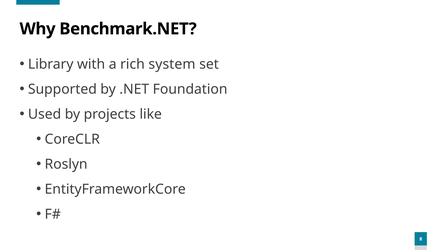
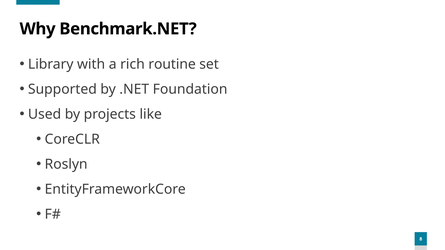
system: system -> routine (172, 64)
